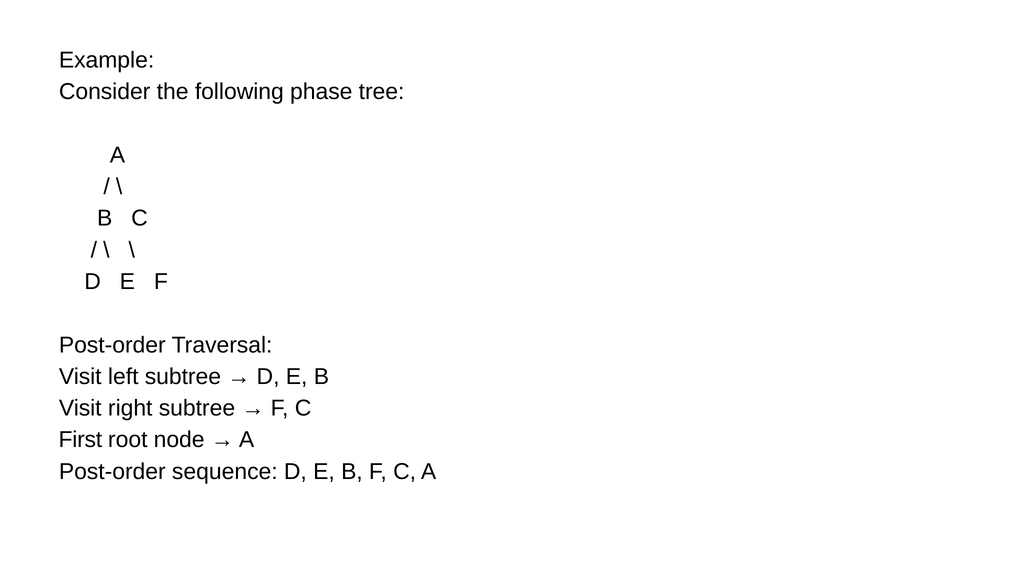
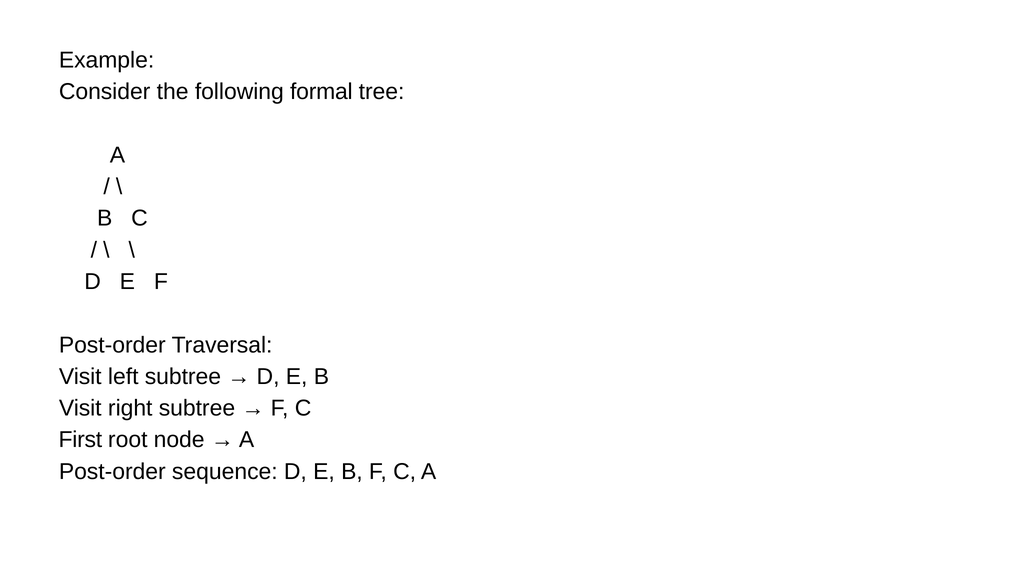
phase: phase -> formal (321, 92)
